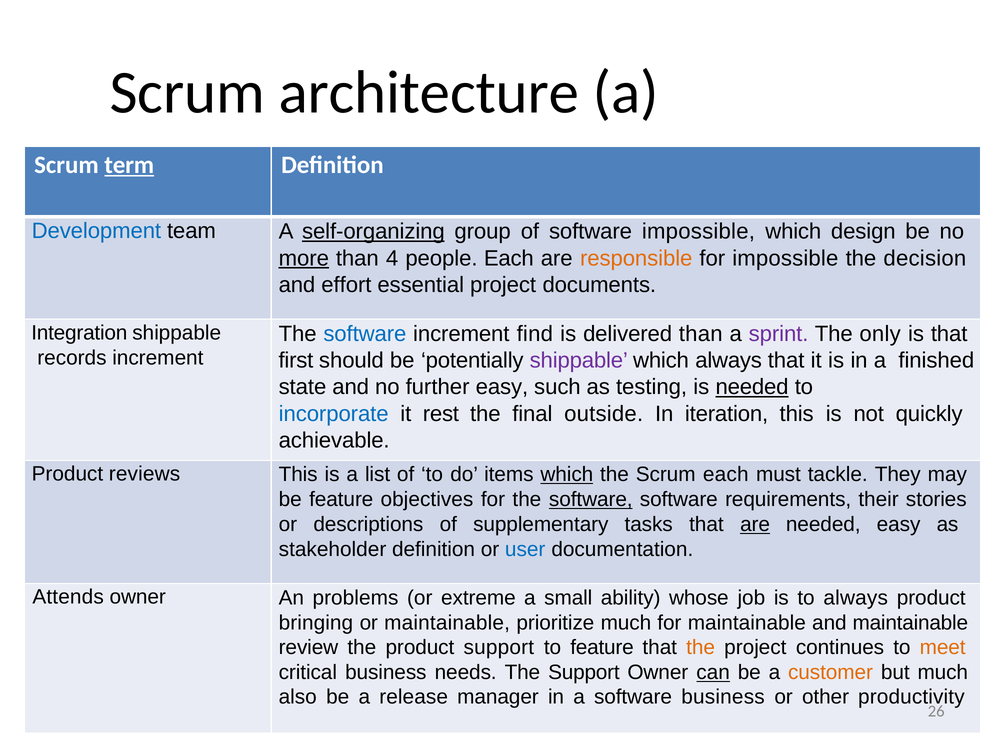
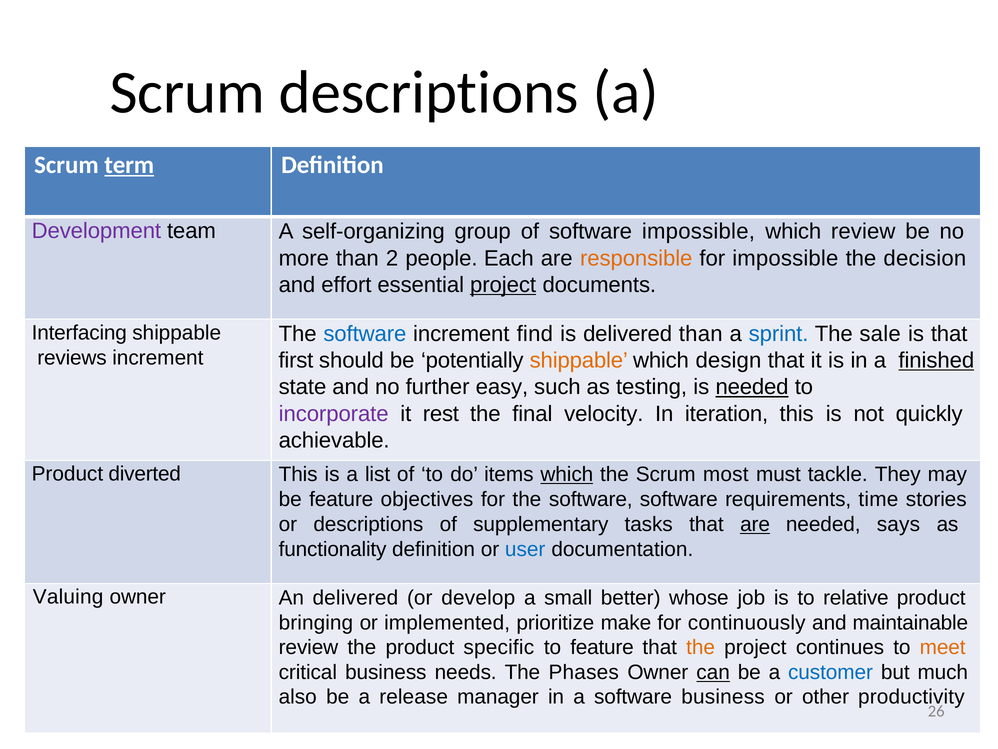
Scrum architecture: architecture -> descriptions (429, 93)
Development colour: blue -> purple (96, 231)
self-organizing underline: present -> none (373, 232)
which design: design -> review (863, 232)
more underline: present -> none (304, 258)
4: 4 -> 2 (392, 258)
project underline: none -> present (503, 285)
Integration: Integration -> Interfacing (79, 333)
sprint colour: purple -> blue (779, 334)
only: only -> sale (880, 334)
records: records -> reviews (72, 358)
shippable colour: purple -> orange (579, 360)
which always: always -> design (728, 360)
finished underline: none -> present (936, 360)
incorporate colour: blue -> purple (334, 413)
outside: outside -> velocity (604, 413)
reviews: reviews -> diverted (145, 473)
Scrum each: each -> most (726, 474)
software underline: present -> none (591, 499)
their: their -> time (878, 499)
needed easy: easy -> says (898, 524)
stakeholder: stakeholder -> functionality (333, 549)
Attends: Attends -> Valuing (68, 597)
An problems: problems -> delivered (355, 597)
extreme: extreme -> develop (478, 597)
ability: ability -> better (631, 597)
to always: always -> relative (856, 597)
or maintainable: maintainable -> implemented (447, 622)
prioritize much: much -> make (626, 622)
for maintainable: maintainable -> continuously (747, 622)
product support: support -> specific (499, 647)
The Support: Support -> Phases (584, 672)
customer colour: orange -> blue (830, 672)
